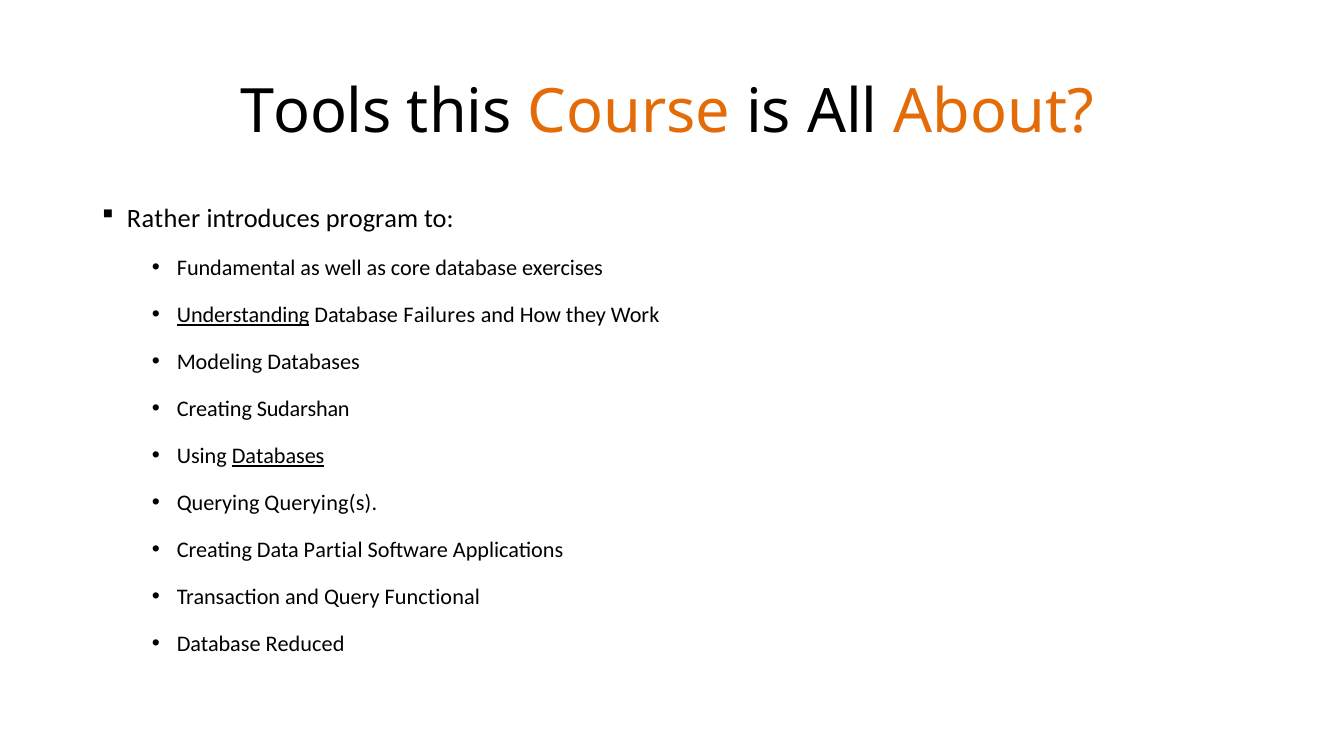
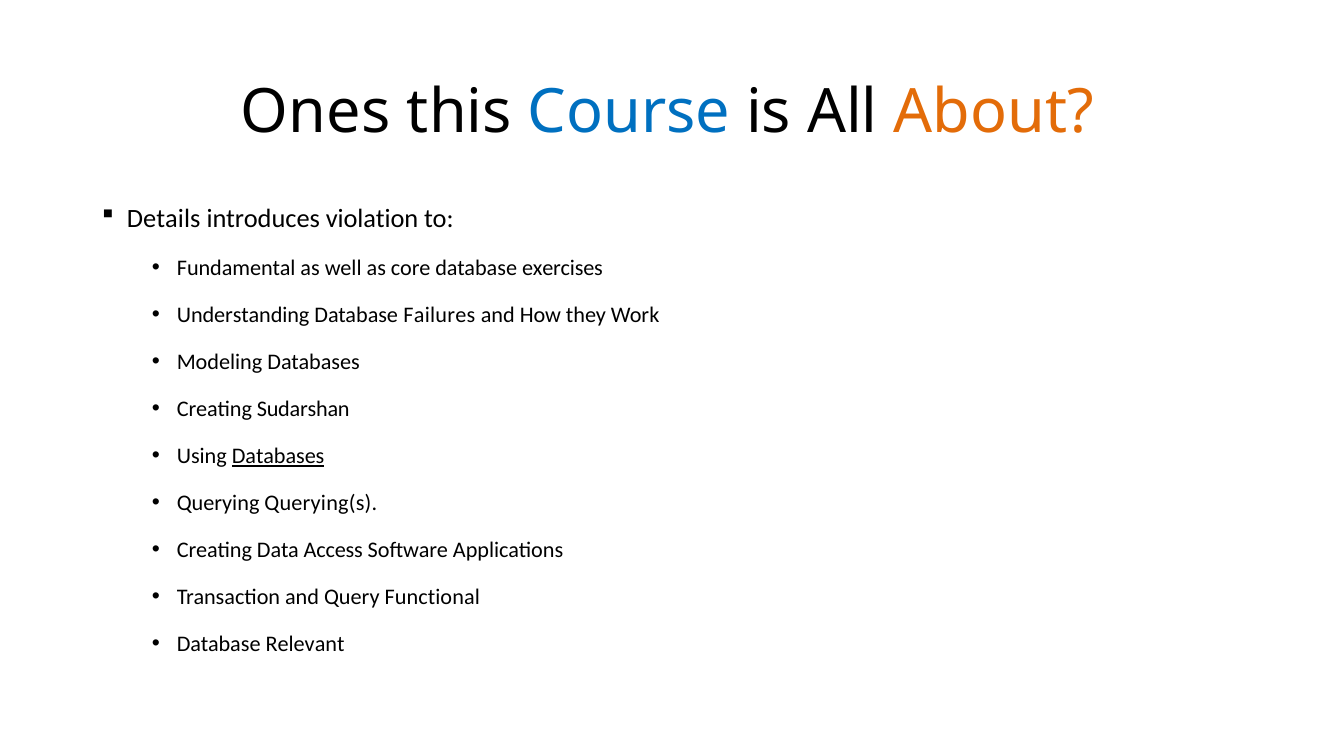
Tools: Tools -> Ones (315, 112)
Course colour: orange -> blue (629, 112)
Rather: Rather -> Details (164, 219)
program: program -> violation (372, 219)
Understanding underline: present -> none (243, 316)
Partial: Partial -> Access (333, 550)
Reduced: Reduced -> Relevant (305, 644)
